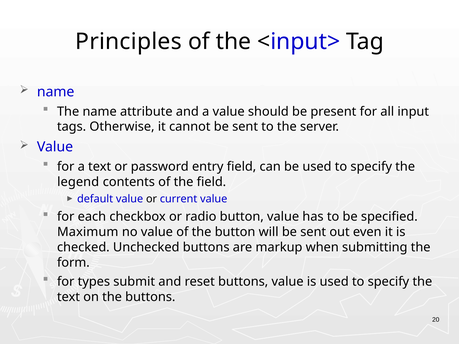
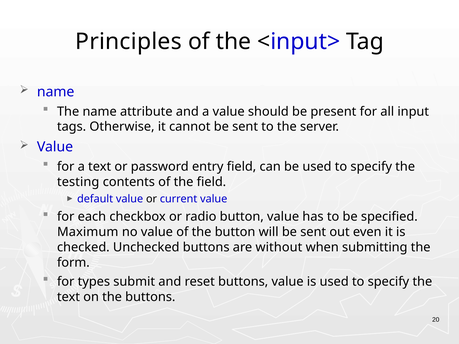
legend: legend -> testing (78, 182)
markup: markup -> without (279, 248)
